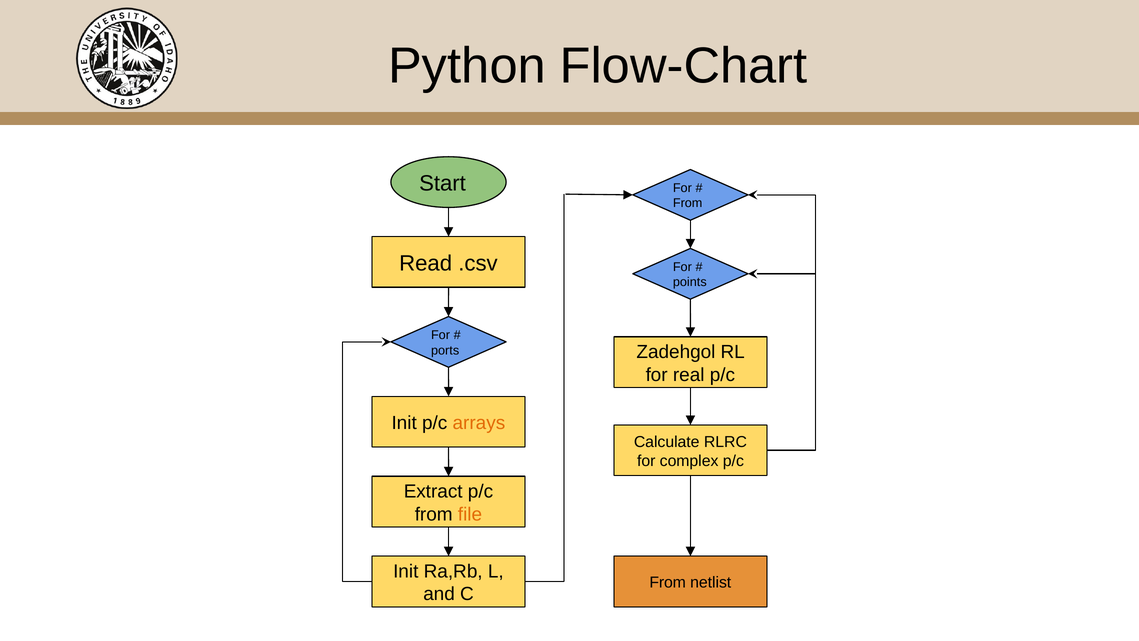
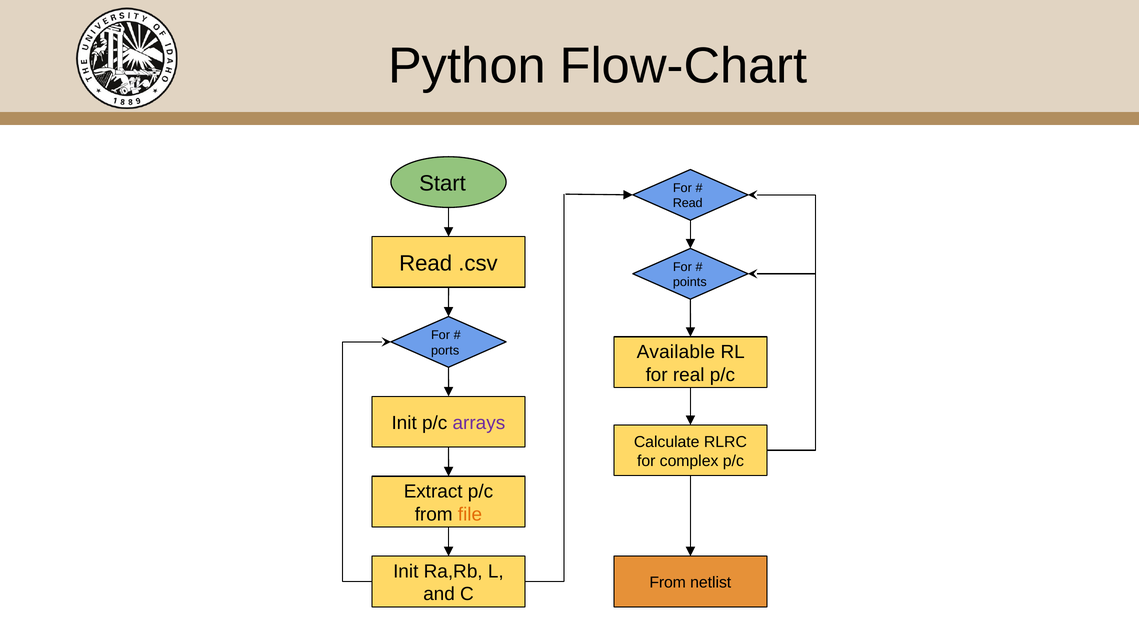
From: From -> Read (688, 203)
Zadehgol: Zadehgol -> Available (676, 352)
arrays colour: orange -> purple (479, 423)
